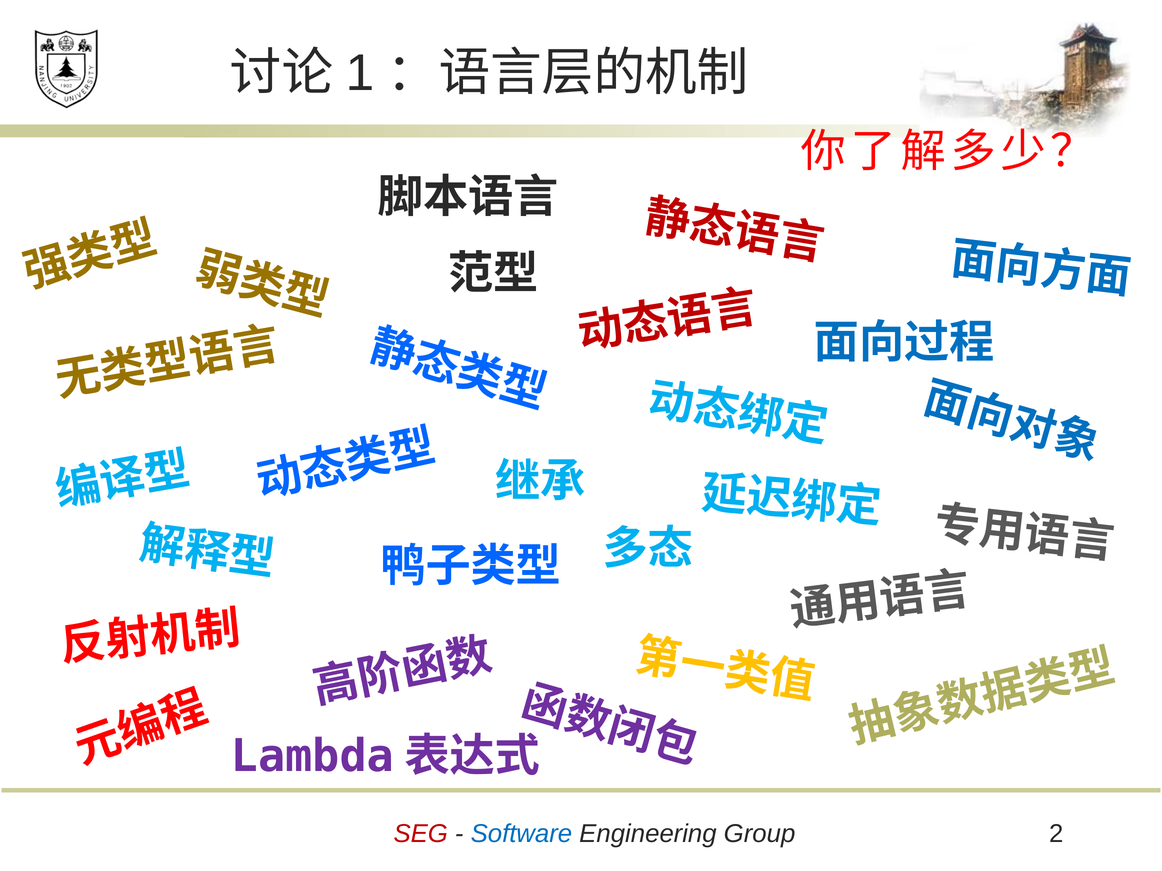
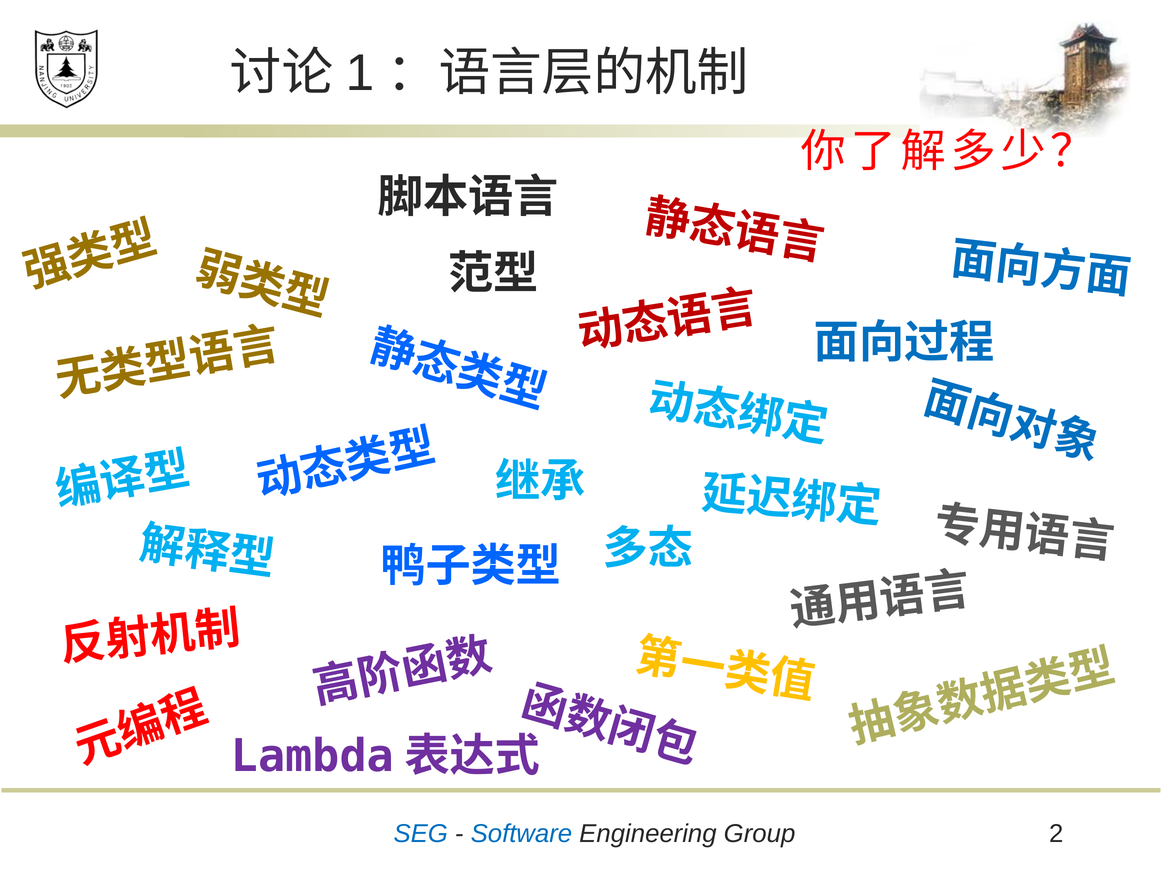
SEG colour: red -> blue (421, 834)
